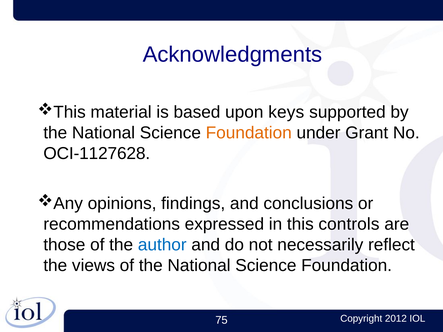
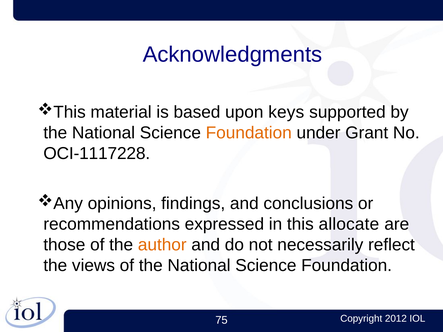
OCI-1127628: OCI-1127628 -> OCI-1117228 (97, 154)
controls: controls -> allocate (349, 224)
author colour: blue -> orange (162, 245)
